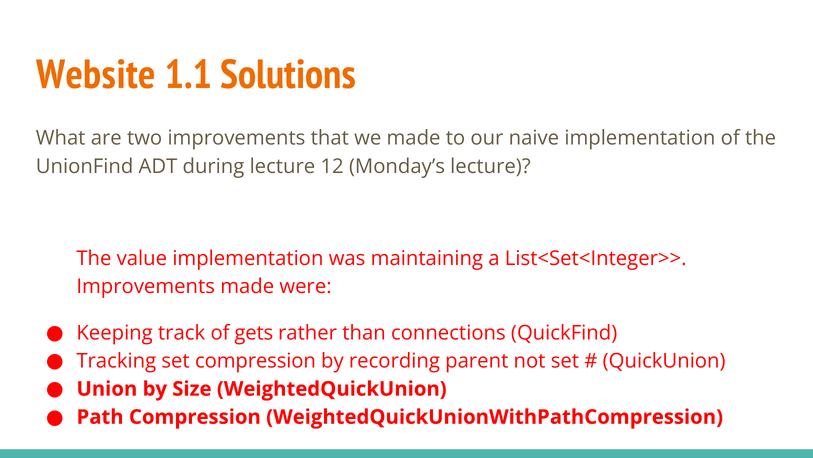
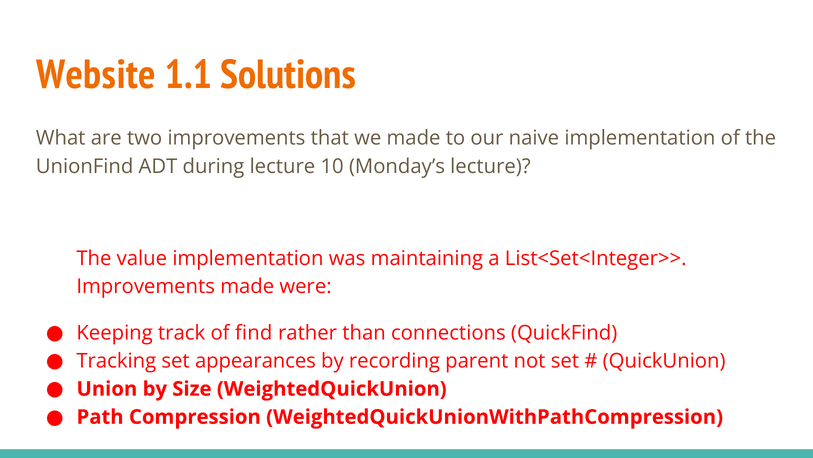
12: 12 -> 10 (332, 166)
gets: gets -> find (254, 332)
set compression: compression -> appearances (255, 360)
